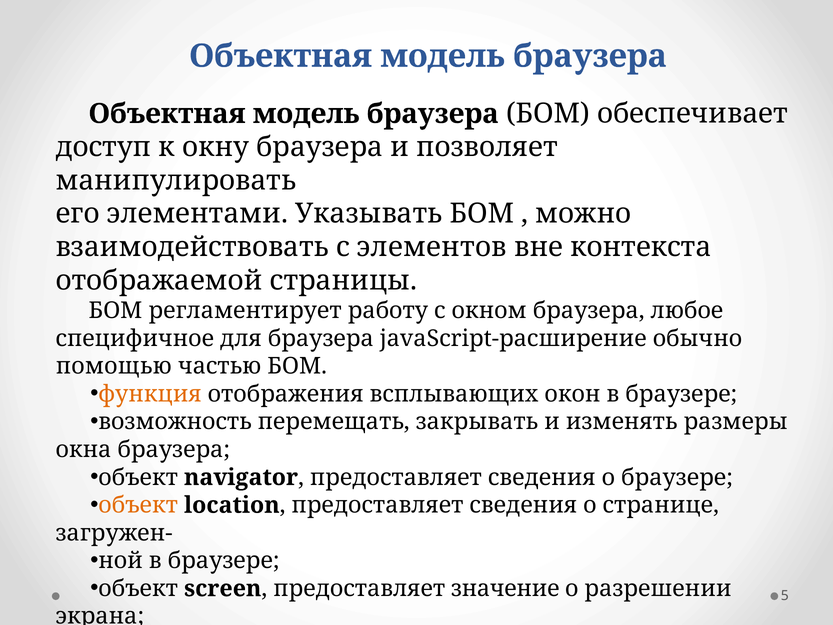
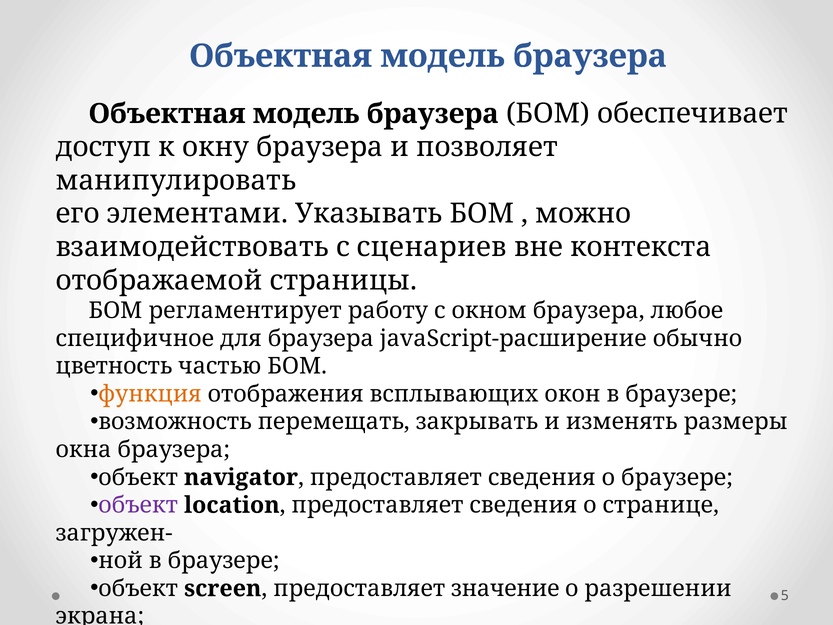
элементов: элементов -> сценариев (432, 247)
помощью: помощью -> цветность (114, 366)
объект colour: orange -> purple (138, 505)
